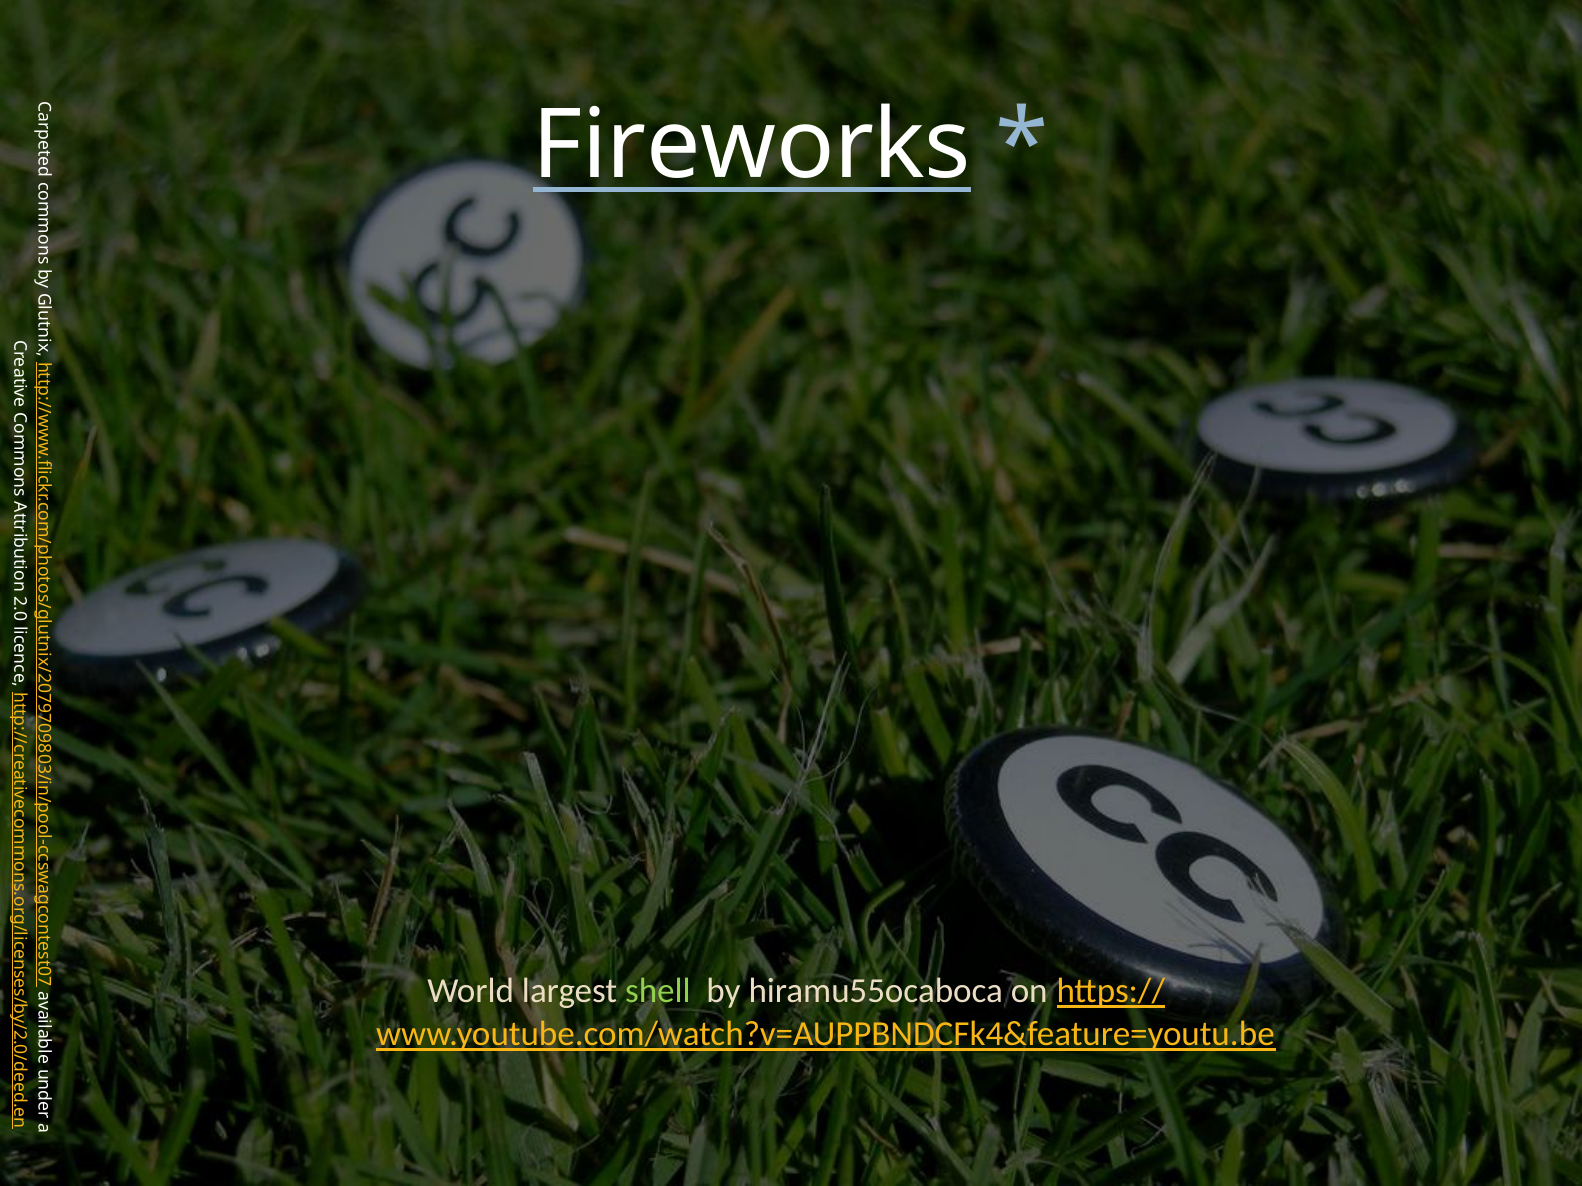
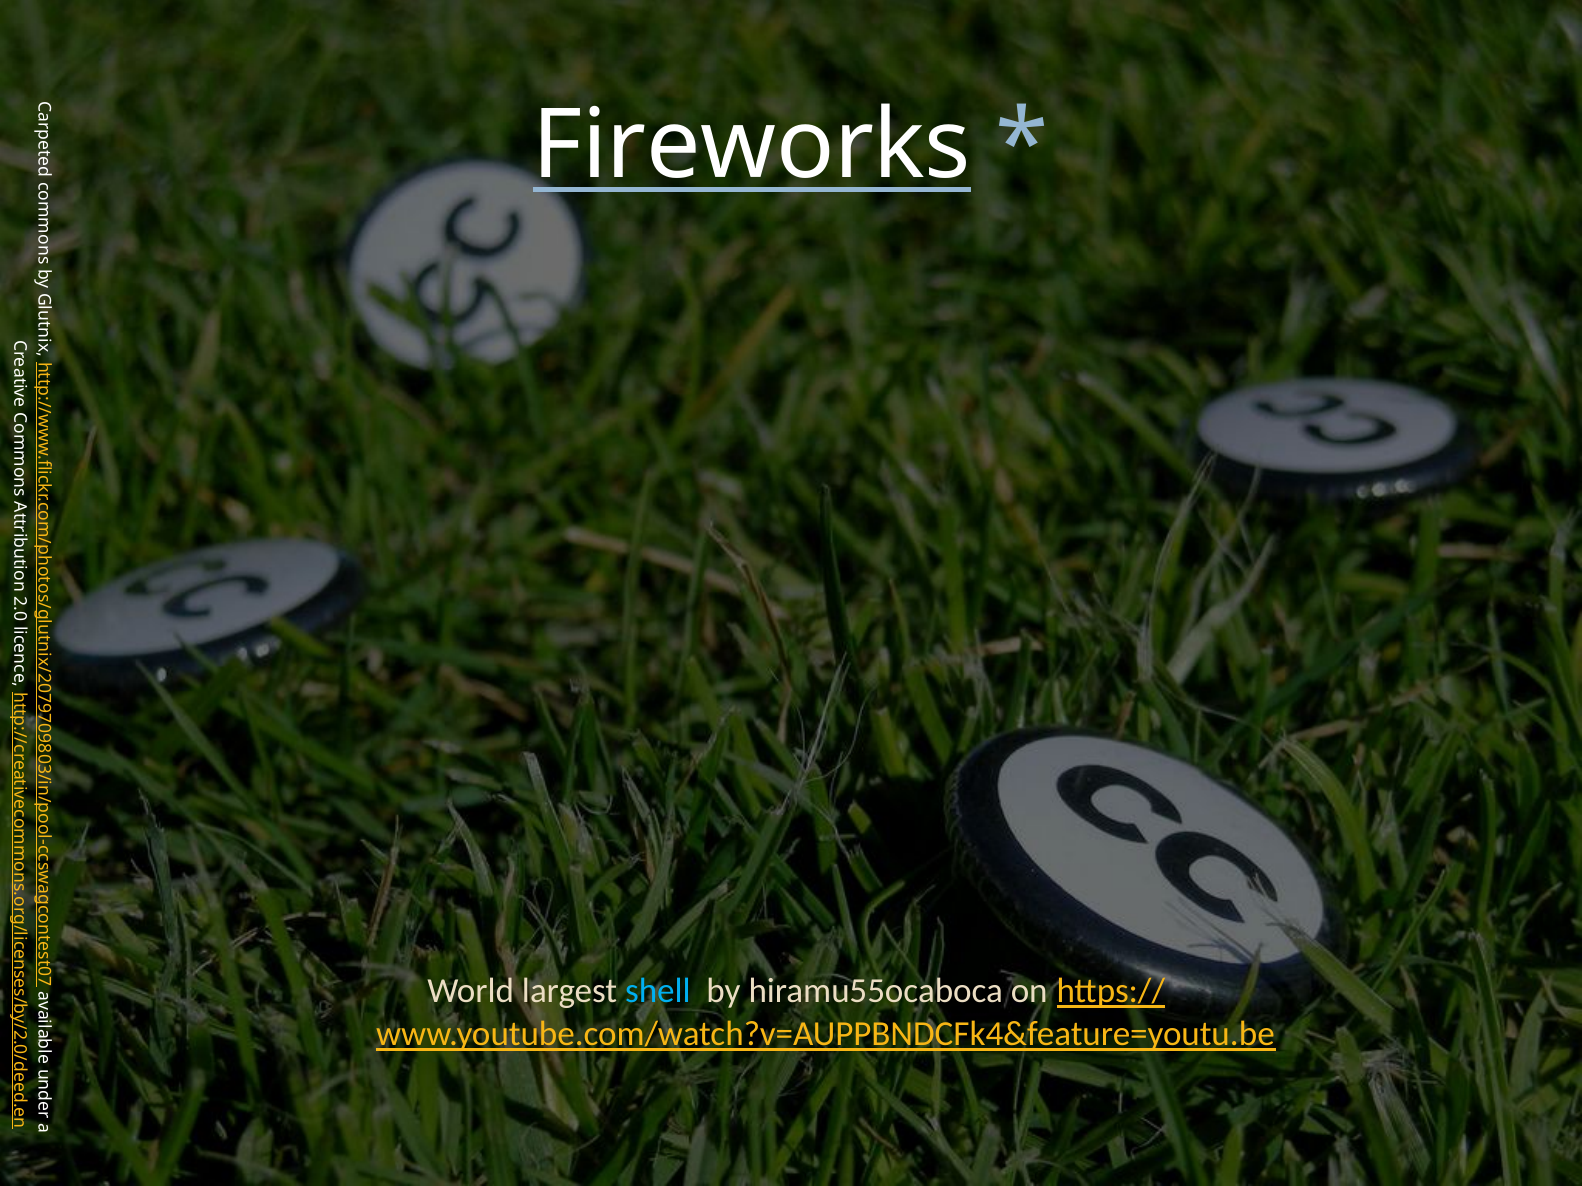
shell colour: light green -> light blue (658, 991)
